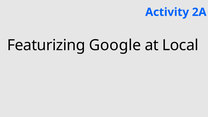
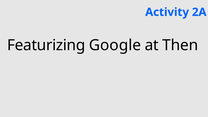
Local: Local -> Then (180, 45)
